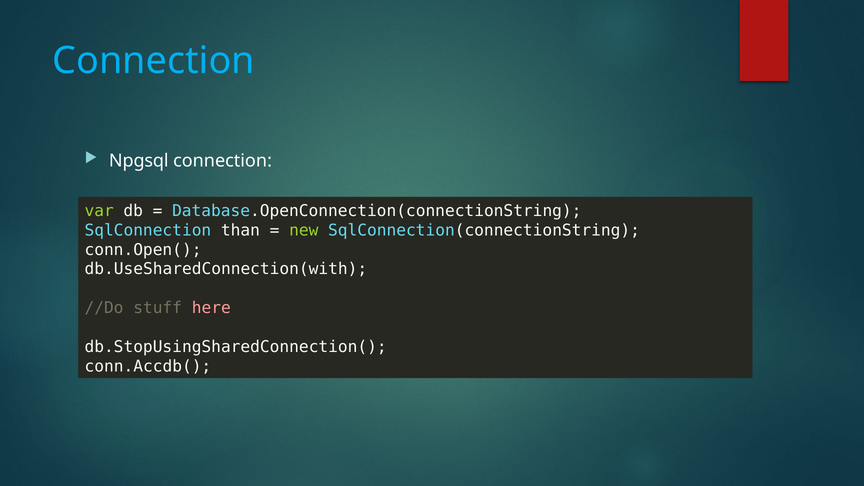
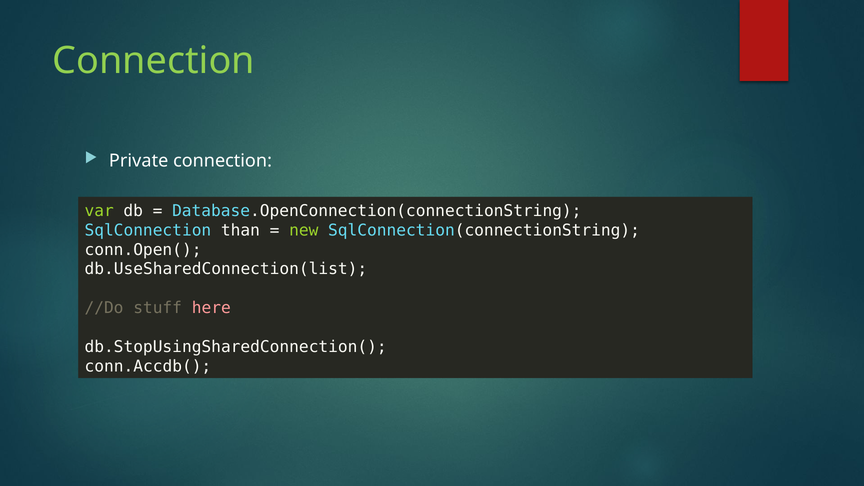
Connection colour: light blue -> light green (154, 61)
Npgsql: Npgsql -> Private (139, 161)
db.UseSharedConnection(with: db.UseSharedConnection(with -> db.UseSharedConnection(list (226, 269)
